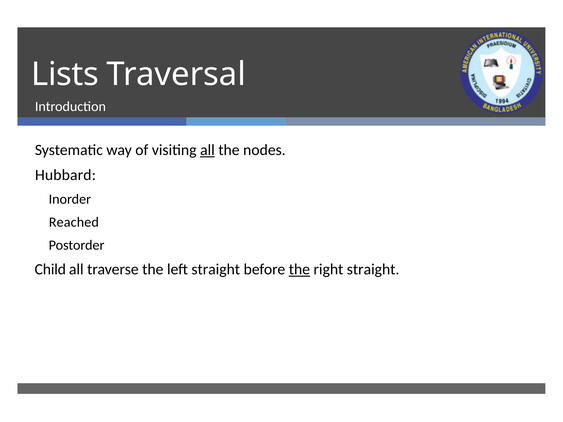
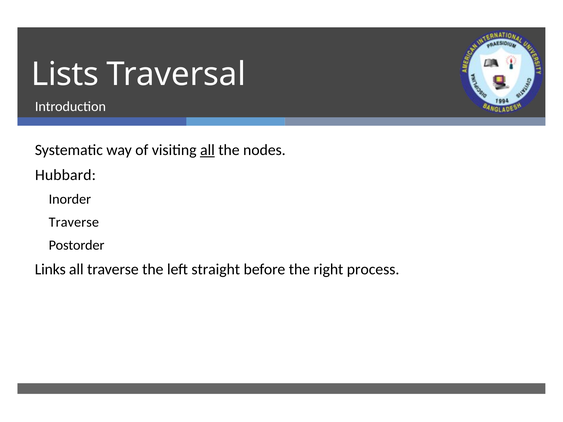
Reached: Reached -> Traverse (74, 222)
Child: Child -> Links (50, 270)
the underline: present -> none (299, 270)
right straight: straight -> process (373, 270)
